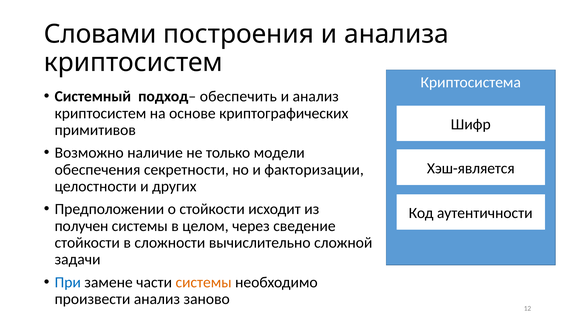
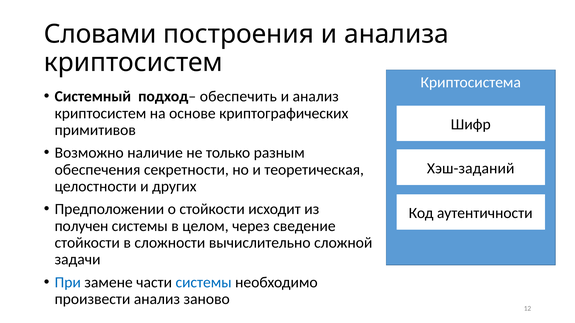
модели: модели -> разным (279, 153)
Хэш-является: Хэш-является -> Хэш-заданий (471, 168)
факторизации: факторизации -> теоретическая (314, 170)
системы colour: orange -> blue (204, 283)
